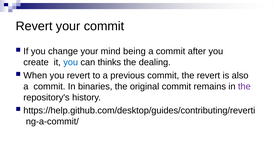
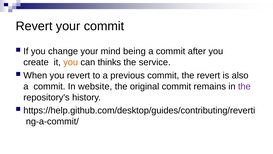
you colour: blue -> orange (71, 62)
dealing: dealing -> service (155, 62)
binaries: binaries -> website (95, 86)
